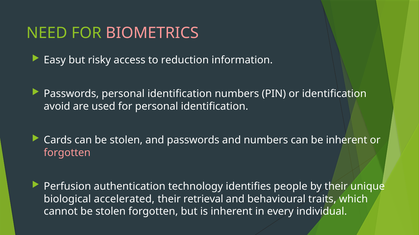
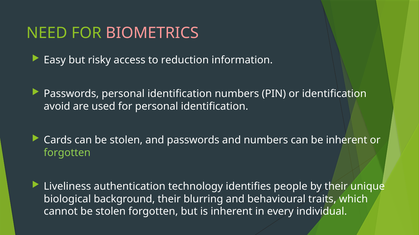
forgotten colour: pink -> light green (67, 153)
Perfusion: Perfusion -> Liveliness (67, 187)
accelerated: accelerated -> background (124, 199)
retrieval: retrieval -> blurring (203, 199)
